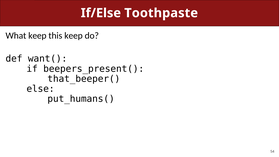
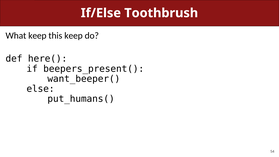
Toothpaste: Toothpaste -> Toothbrush (161, 13)
want(: want( -> here( (48, 59)
that_beeper(: that_beeper( -> want_beeper( (84, 79)
